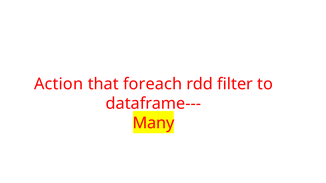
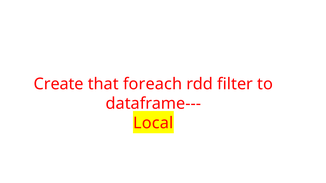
Action: Action -> Create (59, 84)
Many: Many -> Local (153, 123)
